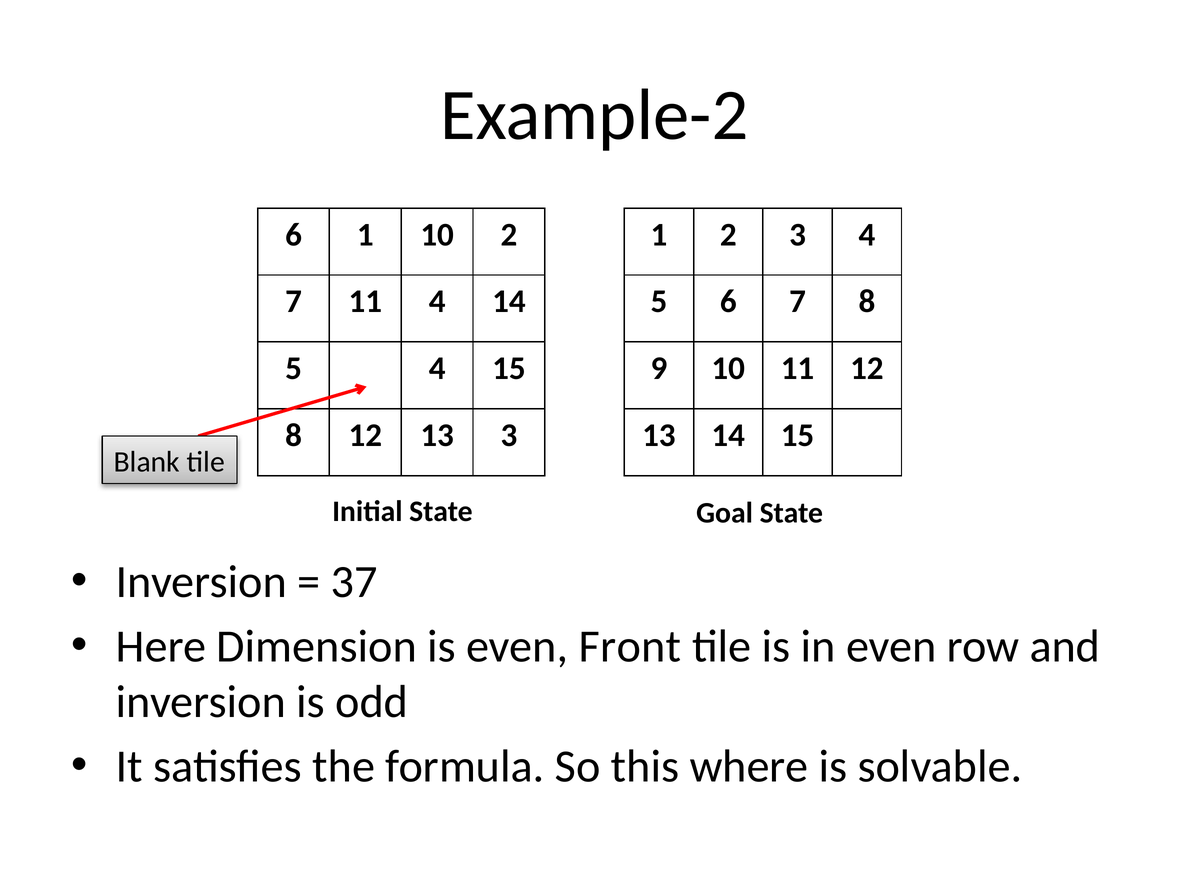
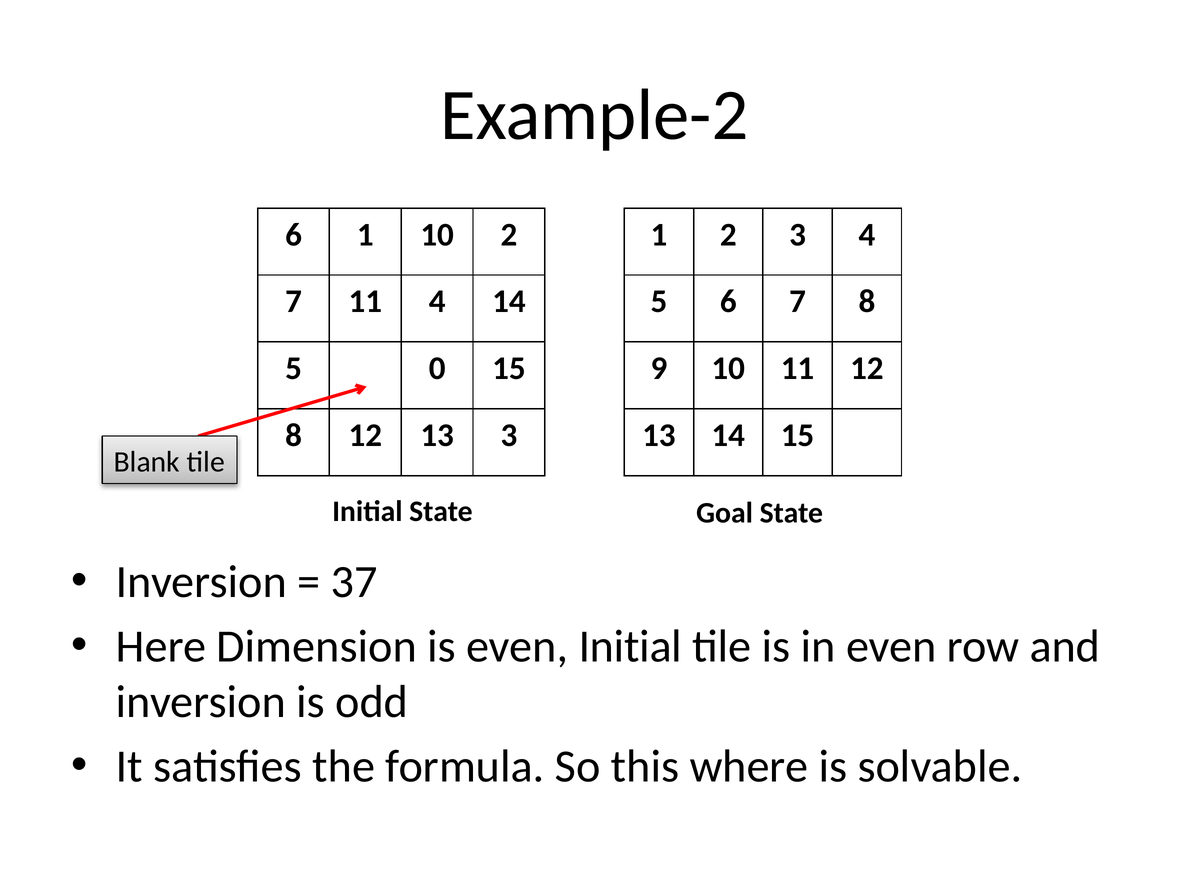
5 4: 4 -> 0 (437, 368)
even Front: Front -> Initial (630, 646)
